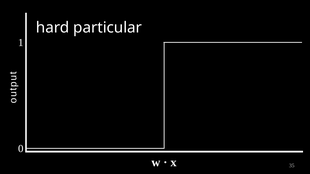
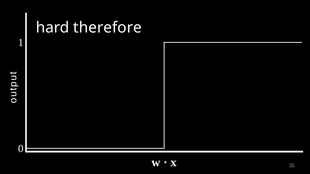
particular: particular -> therefore (108, 28)
